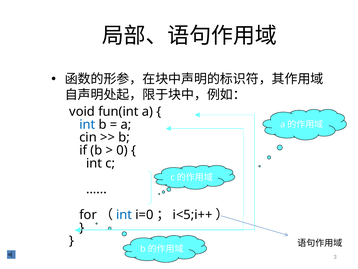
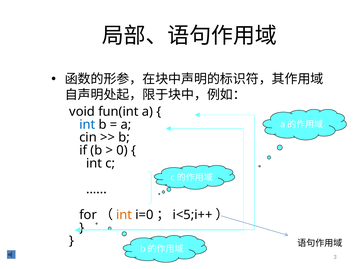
int colour: blue -> orange (124, 214)
